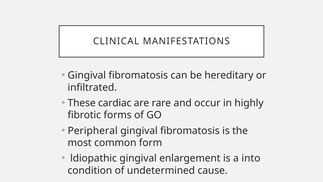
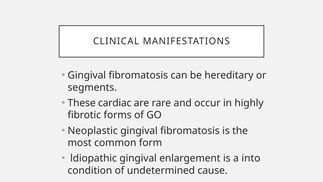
infiltrated: infiltrated -> segments (92, 87)
Peripheral: Peripheral -> Neoplastic (93, 130)
